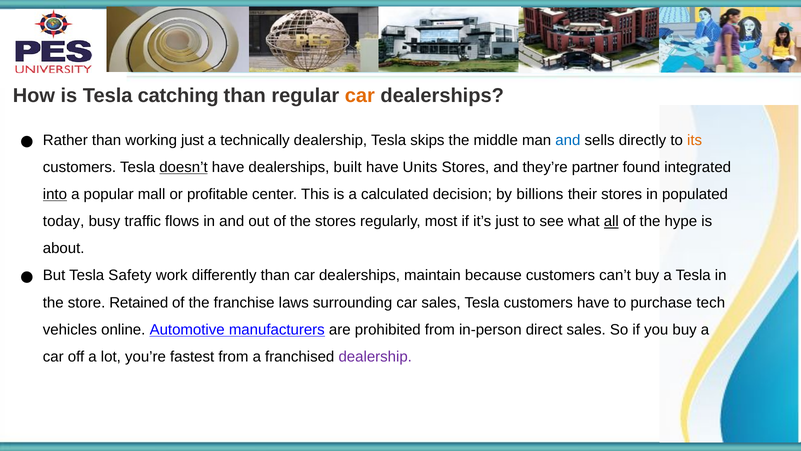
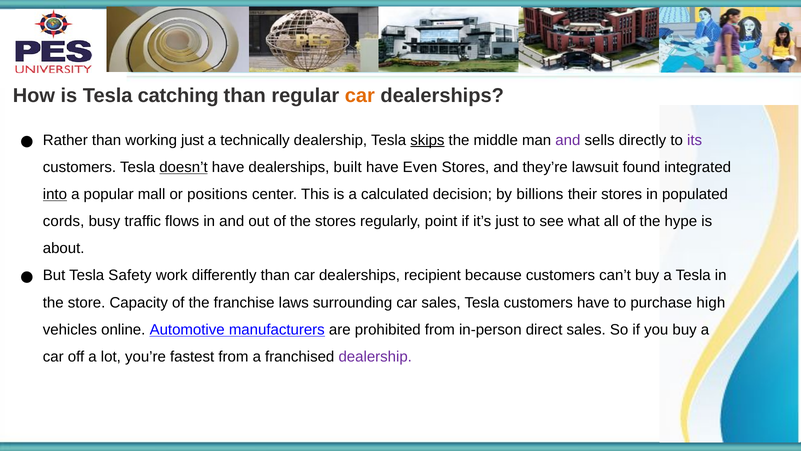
skips underline: none -> present (427, 140)
and colour: blue -> purple (568, 140)
its colour: orange -> purple (695, 140)
Units: Units -> Even (420, 167)
partner: partner -> lawsuit (595, 167)
profitable: profitable -> positions (217, 194)
today: today -> cords (64, 221)
most: most -> point (441, 221)
all underline: present -> none (611, 221)
maintain: maintain -> recipient (432, 275)
Retained: Retained -> Capacity (139, 302)
tech: tech -> high (711, 302)
